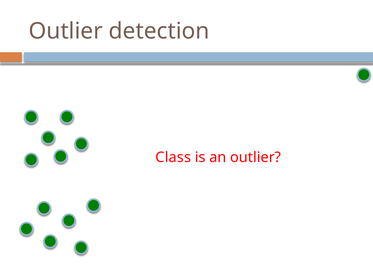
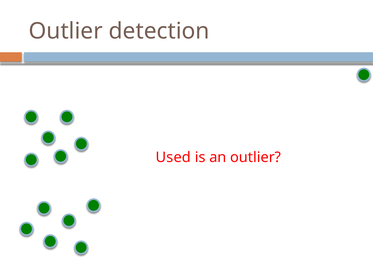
Class: Class -> Used (173, 157)
